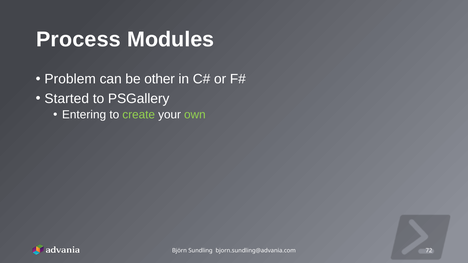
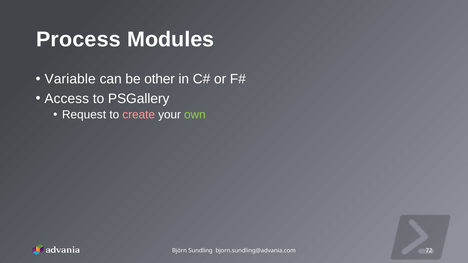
Problem: Problem -> Variable (70, 79)
Started: Started -> Access (67, 99)
Entering: Entering -> Request (84, 115)
create colour: light green -> pink (139, 115)
